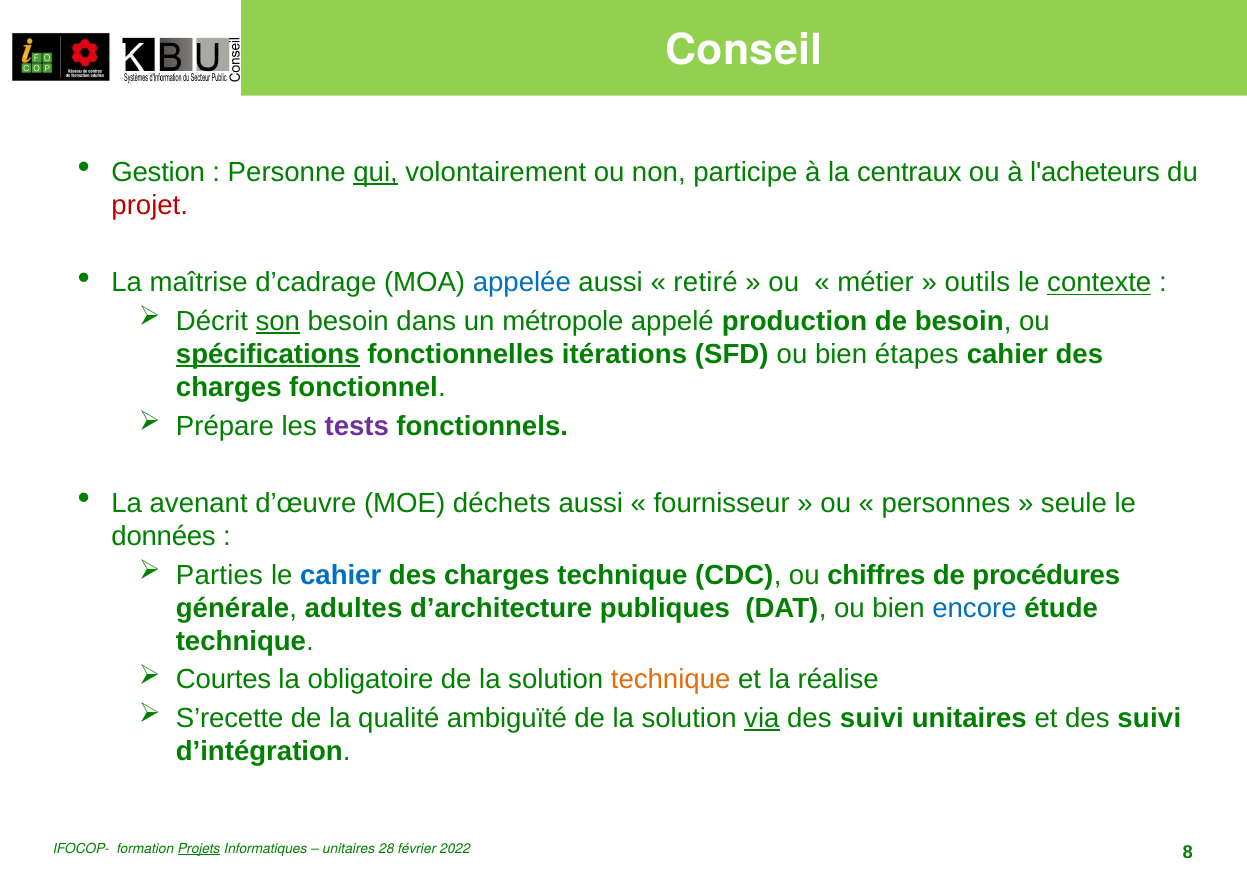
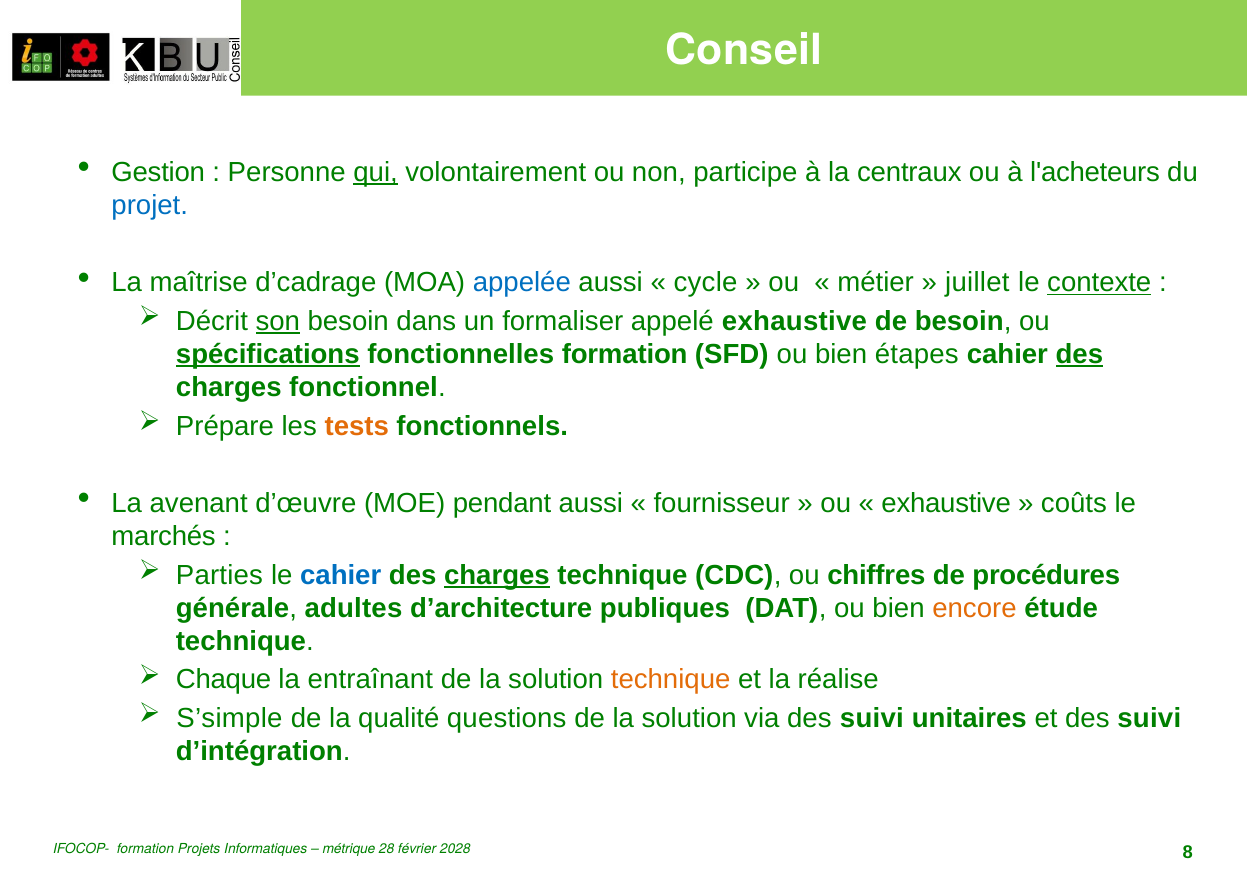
projet colour: red -> blue (150, 205)
retiré: retiré -> cycle (706, 283)
outils: outils -> juillet (977, 283)
métropole: métropole -> formaliser (563, 321)
appelé production: production -> exhaustive (794, 321)
fonctionnelles itérations: itérations -> formation (625, 354)
des underline: none -> present (1079, 354)
tests colour: purple -> orange (357, 426)
déchets: déchets -> pendant (502, 503)
personnes: personnes -> exhaustive (946, 503)
seule: seule -> coûts (1074, 503)
données: données -> marchés (164, 536)
charges underline: none -> present (497, 575)
encore colour: blue -> orange (974, 608)
Courtes: Courtes -> Chaque (224, 680)
obligatoire: obligatoire -> entraînant (370, 680)
S’recette: S’recette -> S’simple (229, 718)
ambiguïté: ambiguïté -> questions (507, 718)
via underline: present -> none (762, 718)
Projets underline: present -> none (199, 849)
unitaires: unitaires -> métrique (349, 849)
2022: 2022 -> 2028 (455, 849)
